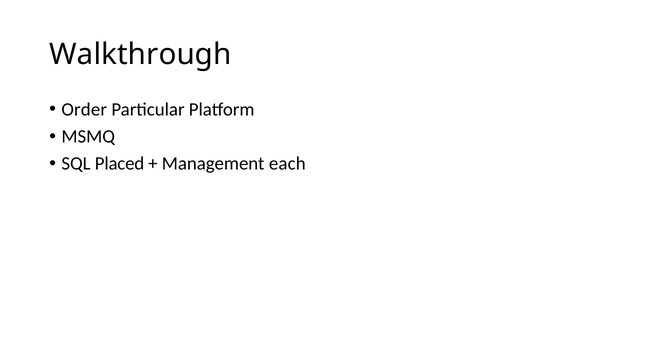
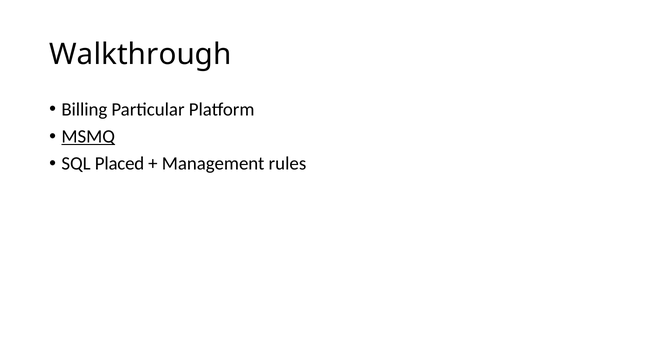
Order: Order -> Billing (84, 109)
MSMQ underline: none -> present (88, 137)
each: each -> rules (287, 164)
